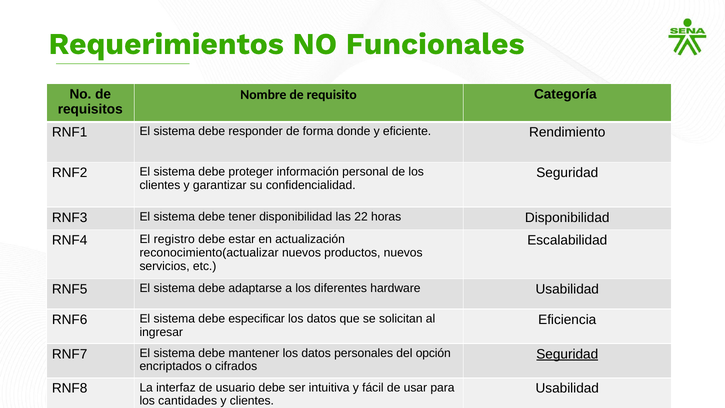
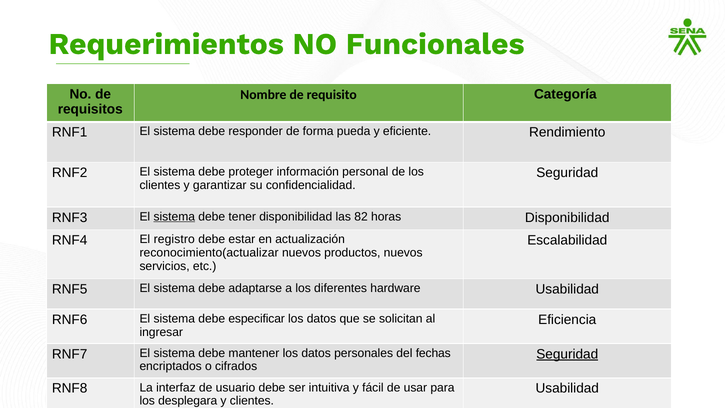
donde: donde -> pueda (354, 131)
sistema underline: none -> present (174, 217)
22: 22 -> 82 (361, 217)
opción: opción -> fechas (433, 353)
cantidades: cantidades -> desplegara (188, 401)
